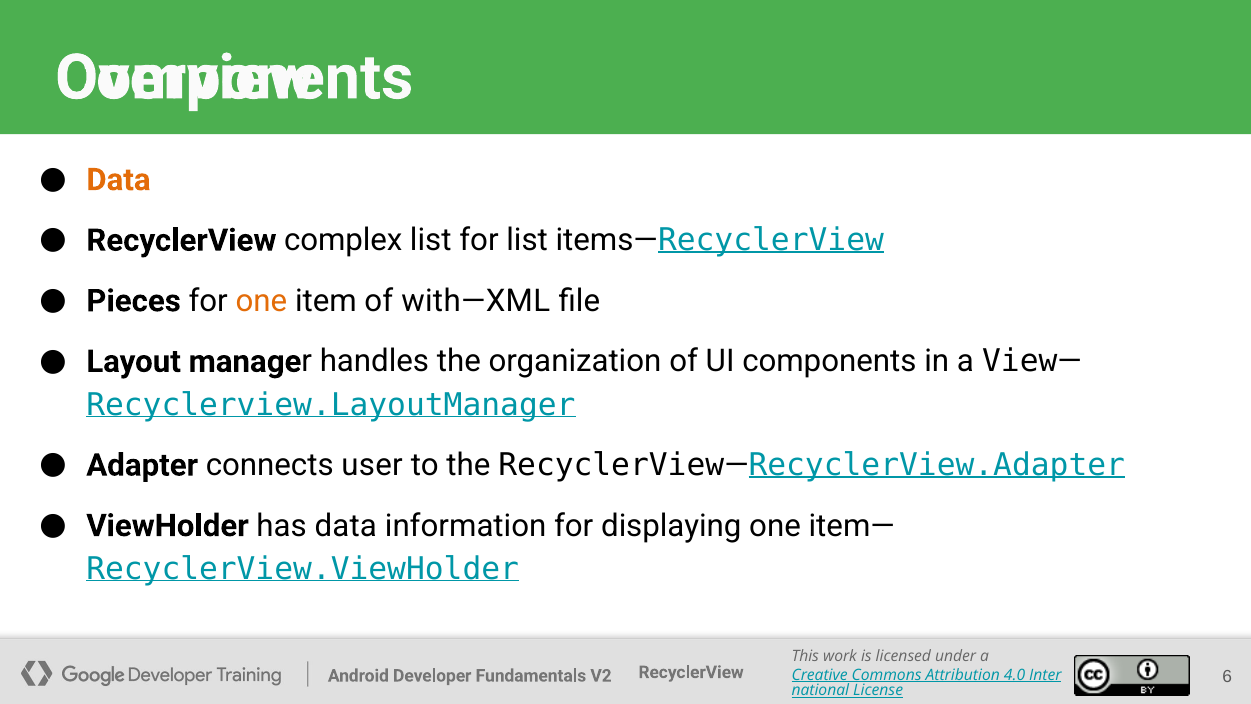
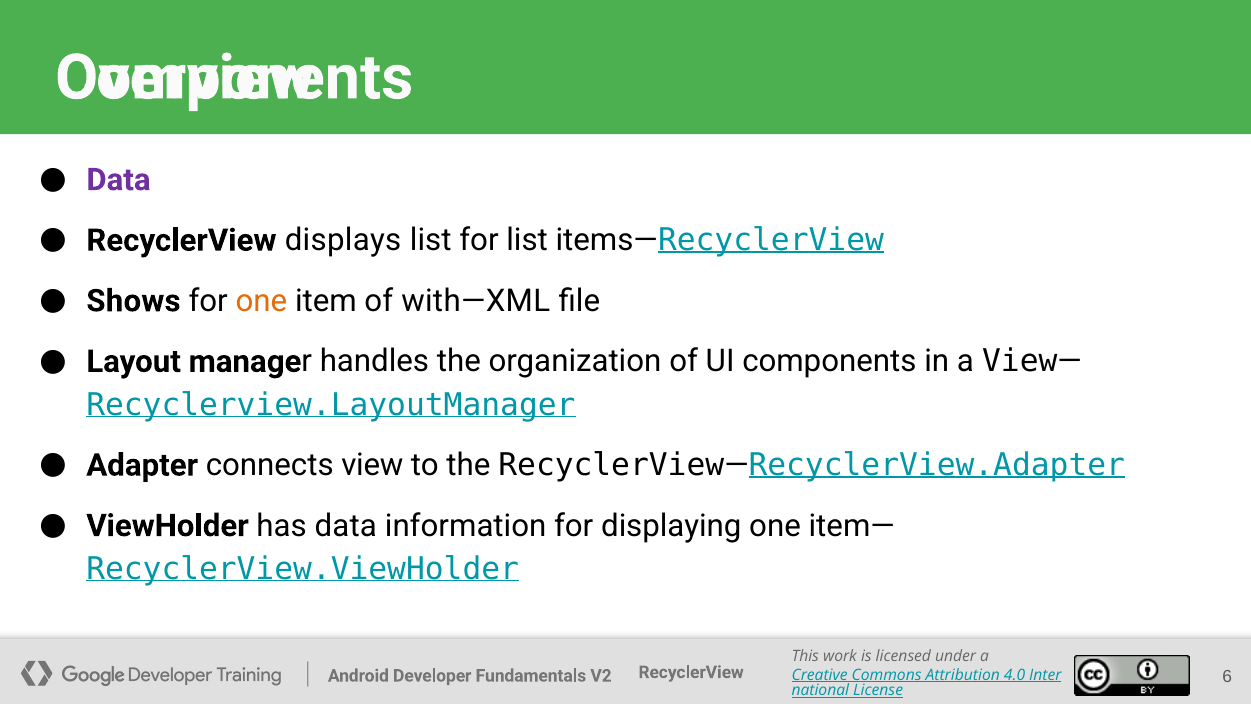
Data colour: orange -> purple (118, 180)
complex: complex -> displays (343, 240)
Pieces: Pieces -> Shows (133, 301)
user: user -> view (372, 465)
